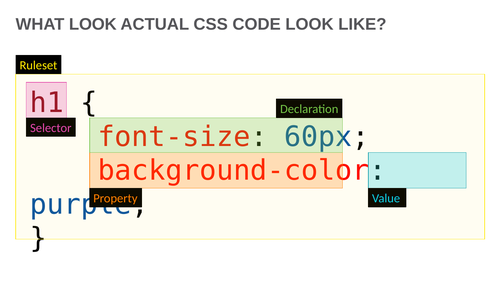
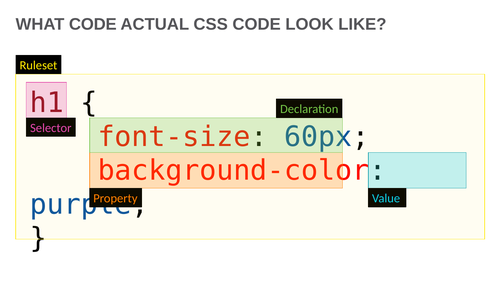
WHAT LOOK: LOOK -> CODE (93, 24)
